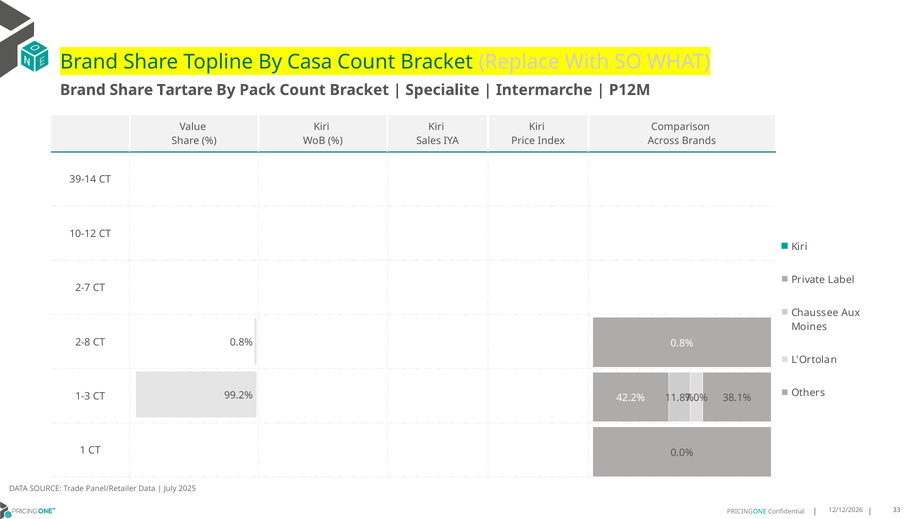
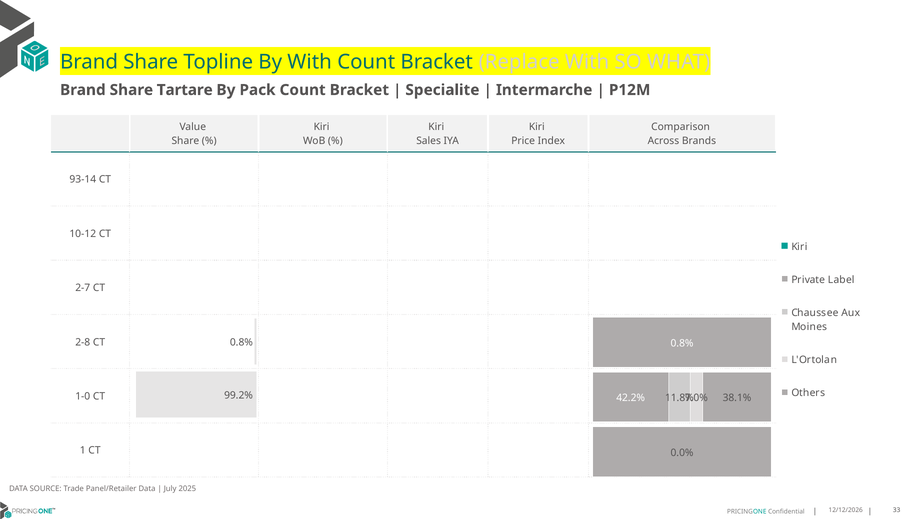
By Casa: Casa -> With (310, 62)
39-14: 39-14 -> 93-14 (83, 180)
1-3: 1-3 -> 1-0 (83, 396)
